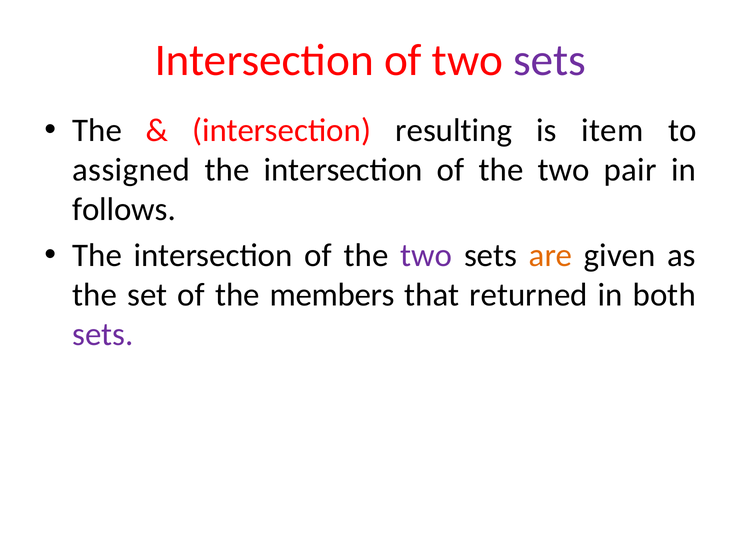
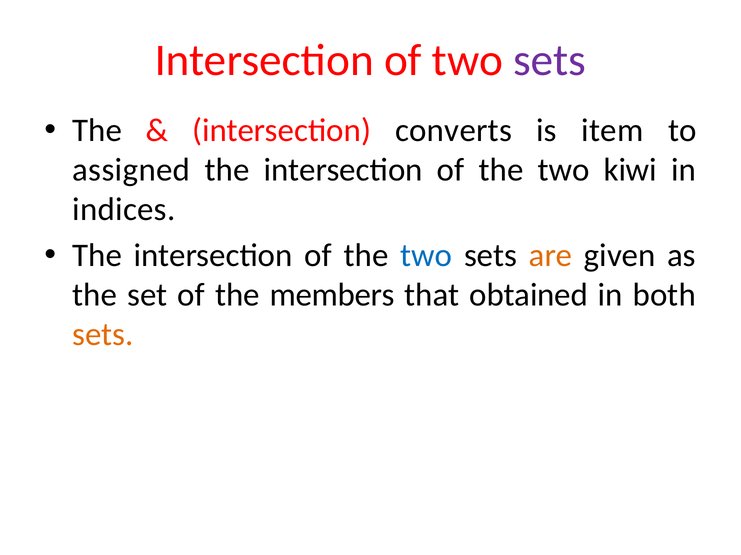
resulting: resulting -> converts (454, 131)
pair: pair -> kiwi (630, 170)
follows: follows -> indices (124, 210)
two colour: purple -> blue (426, 256)
returned: returned -> obtained (529, 295)
sets colour: purple -> orange (103, 335)
